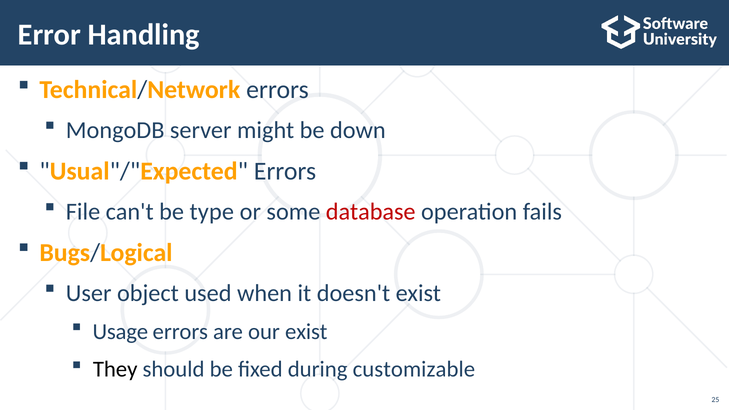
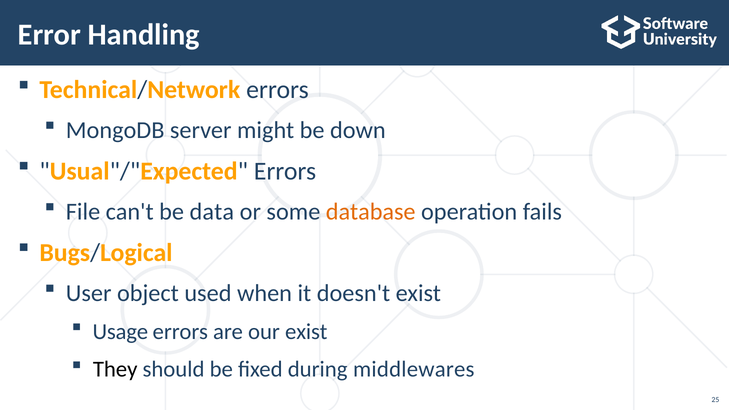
type: type -> data (212, 212)
database colour: red -> orange (371, 212)
customizable: customizable -> middlewares (414, 370)
